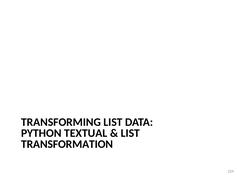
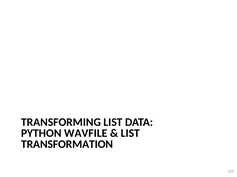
TEXTUAL: TEXTUAL -> WAVFILE (86, 134)
